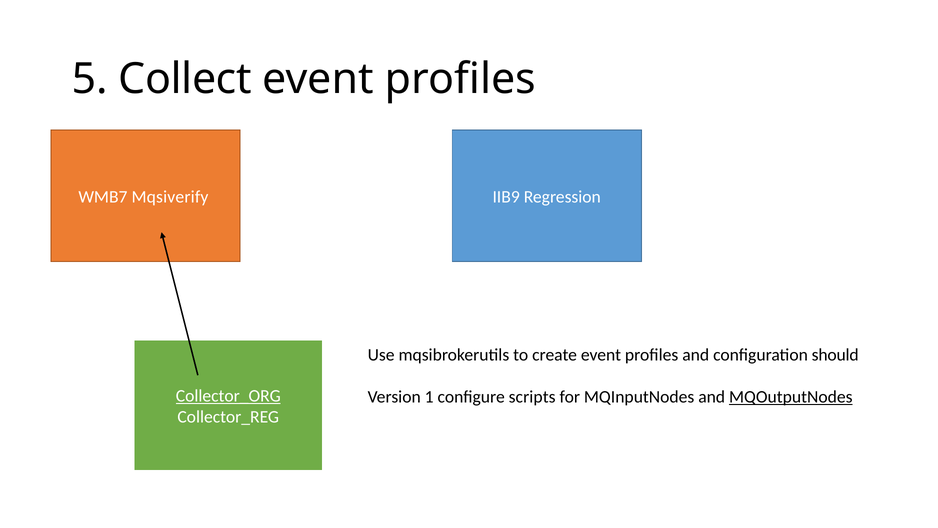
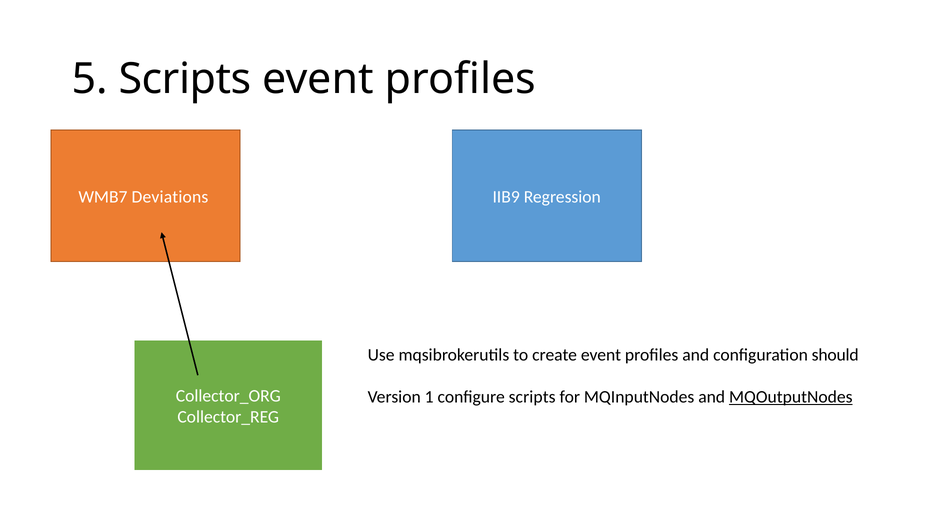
5 Collect: Collect -> Scripts (185, 79)
Mqsiverify: Mqsiverify -> Deviations (170, 197)
Collector_ORG underline: present -> none (228, 396)
